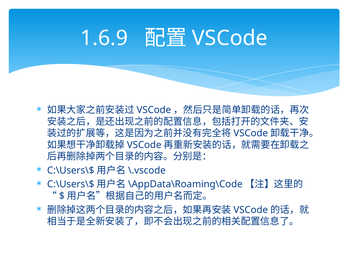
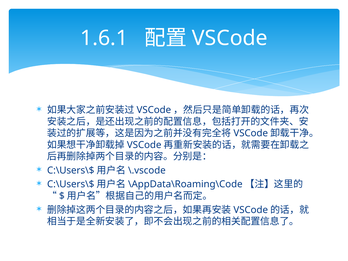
1.6.9: 1.6.9 -> 1.6.1 (104, 38)
